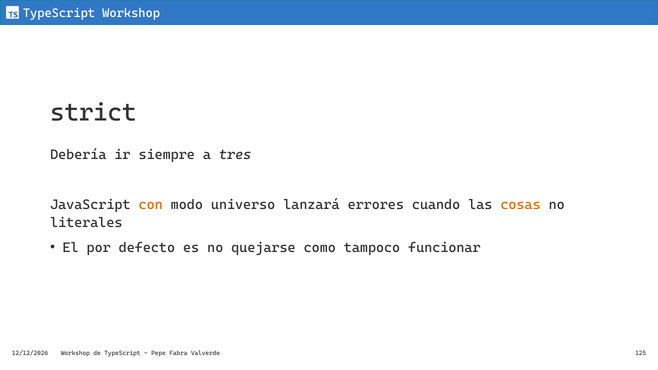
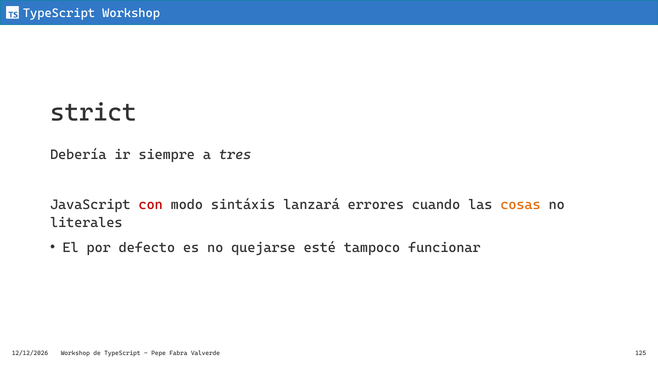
con colour: orange -> red (151, 205)
universo: universo -> sintáxis (243, 205)
como: como -> esté (320, 248)
